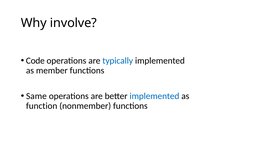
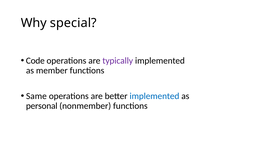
involve: involve -> special (73, 23)
typically colour: blue -> purple (118, 61)
function: function -> personal (42, 106)
